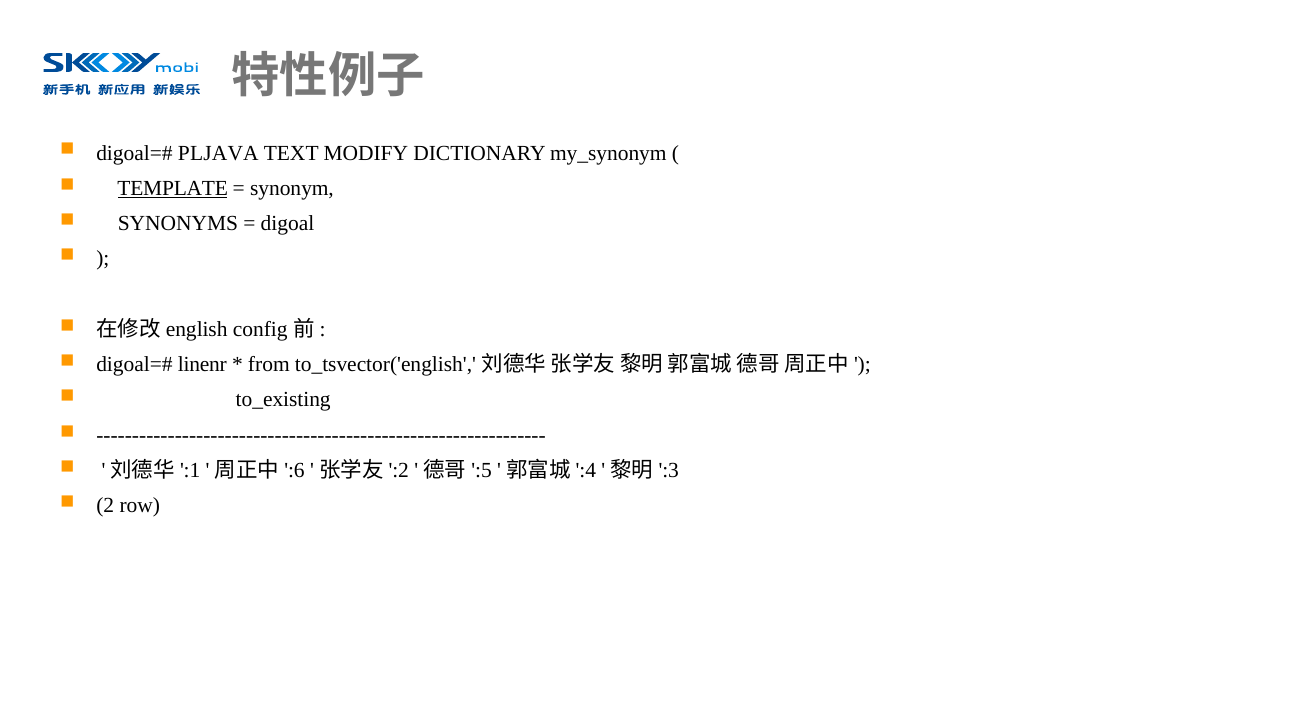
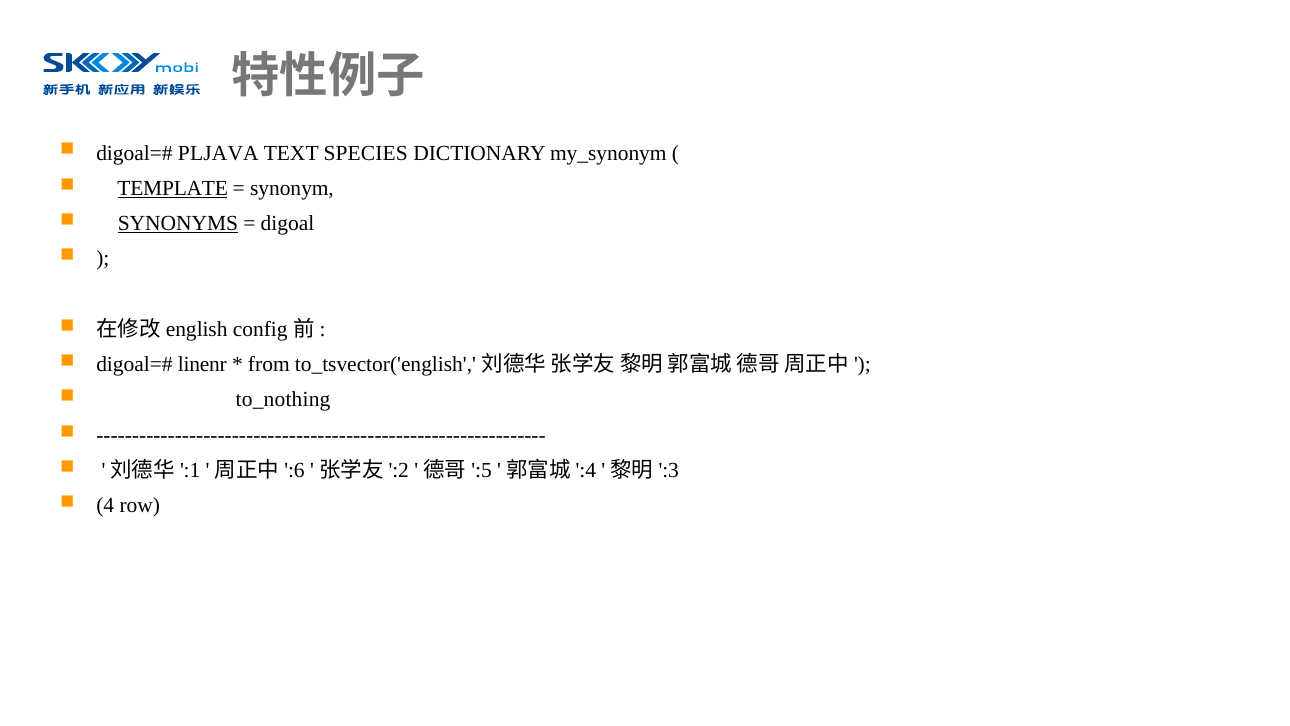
MODIFY: MODIFY -> SPECIES (366, 153)
SYNONYMS underline: none -> present (178, 223)
to_existing: to_existing -> to_nothing (283, 399)
2: 2 -> 4 (105, 505)
